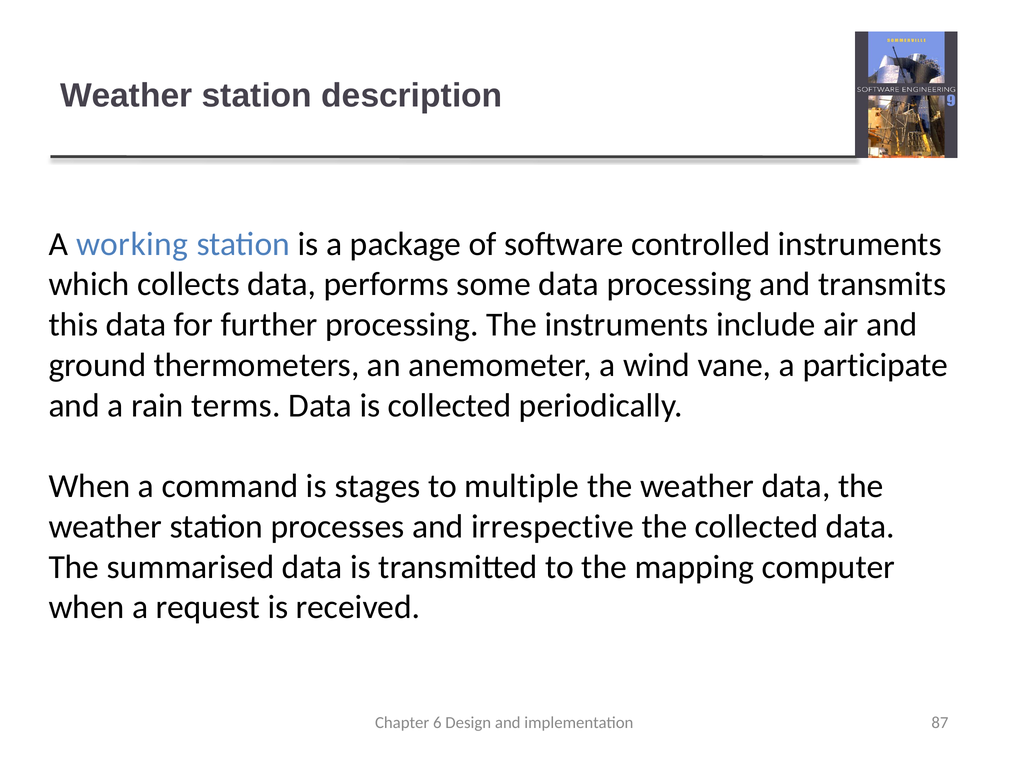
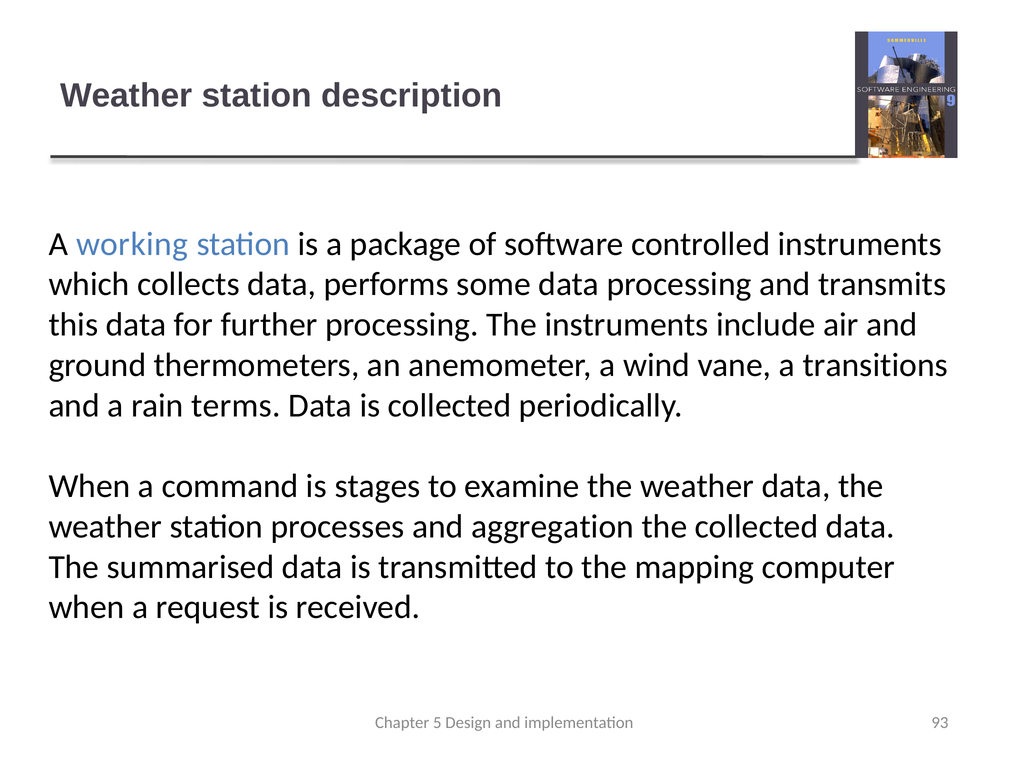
participate: participate -> transitions (875, 365)
multiple: multiple -> examine (522, 486)
irrespective: irrespective -> aggregation (553, 526)
6: 6 -> 5 (437, 723)
87: 87 -> 93 (940, 723)
